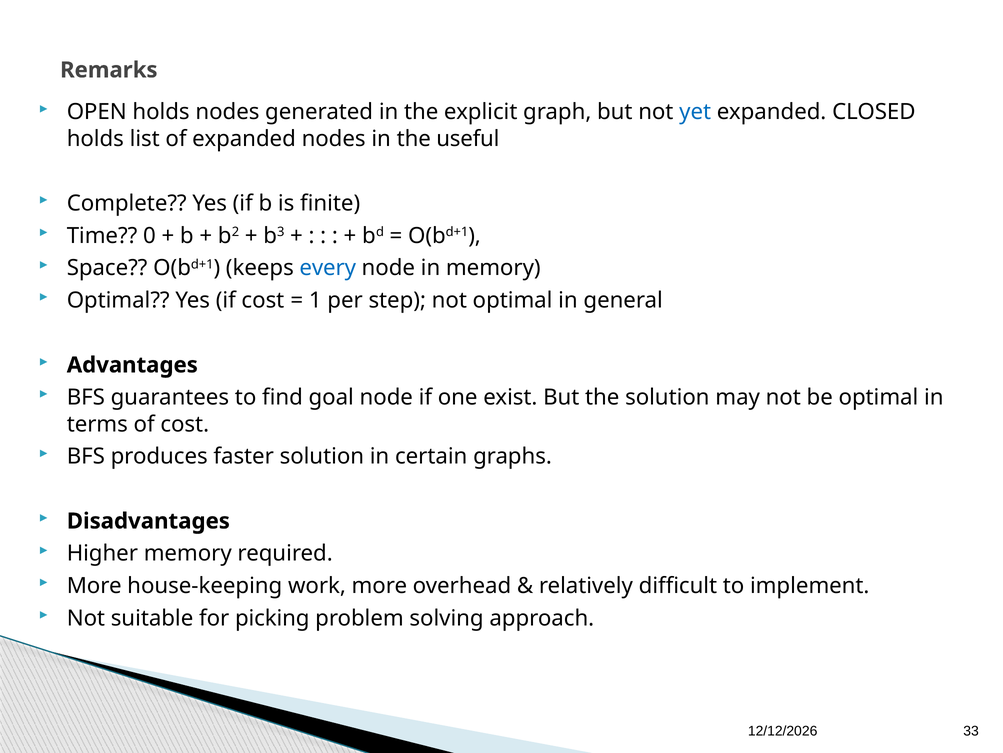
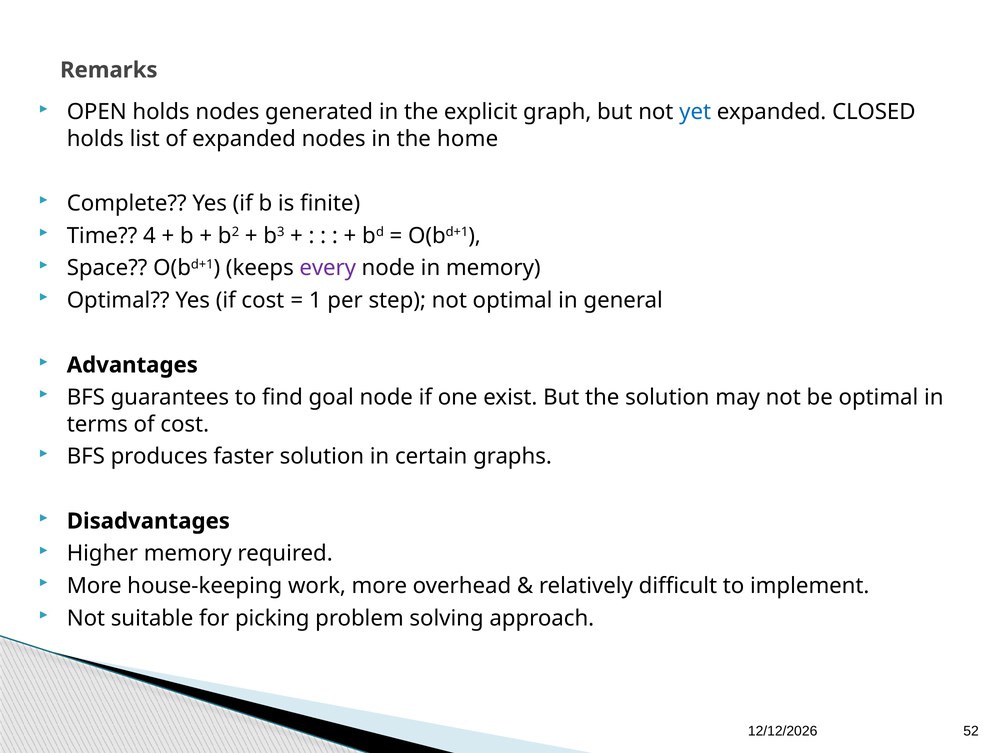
useful: useful -> home (468, 139)
0: 0 -> 4 (149, 236)
every colour: blue -> purple (328, 268)
33: 33 -> 52 (971, 731)
